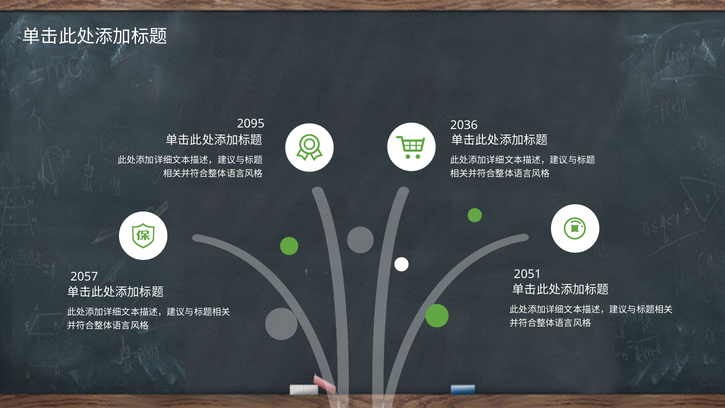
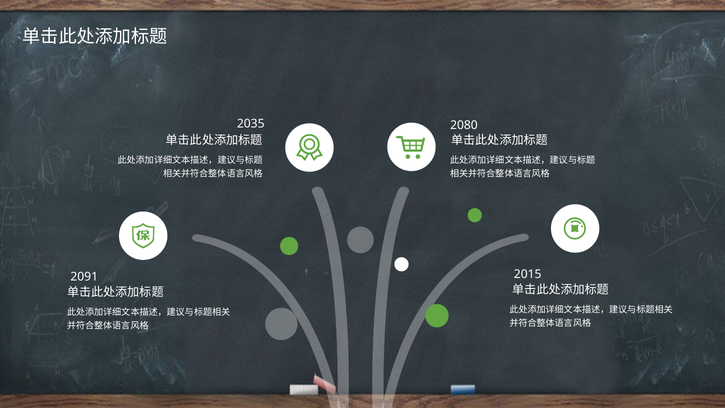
2095: 2095 -> 2035 (251, 124)
2036: 2036 -> 2080 (464, 125)
2051: 2051 -> 2015 (528, 274)
2057: 2057 -> 2091 (84, 277)
